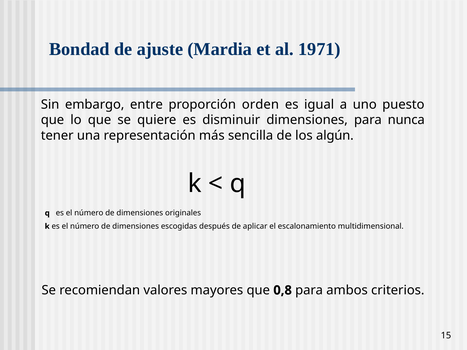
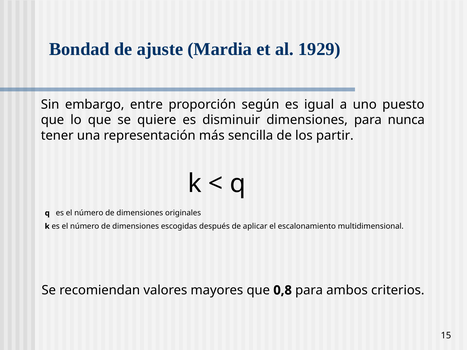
1971: 1971 -> 1929 (319, 49)
orden: orden -> según (260, 105)
algún: algún -> partir (335, 136)
